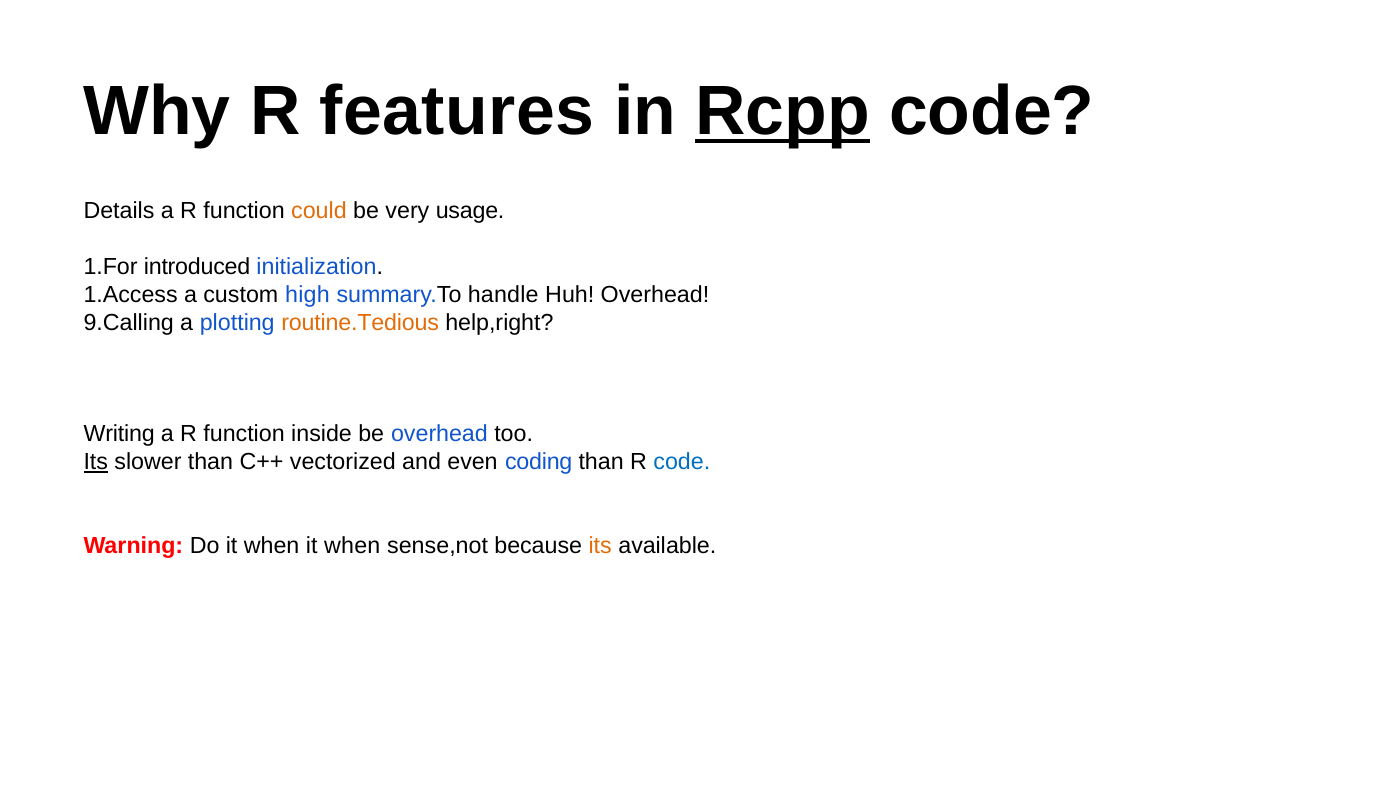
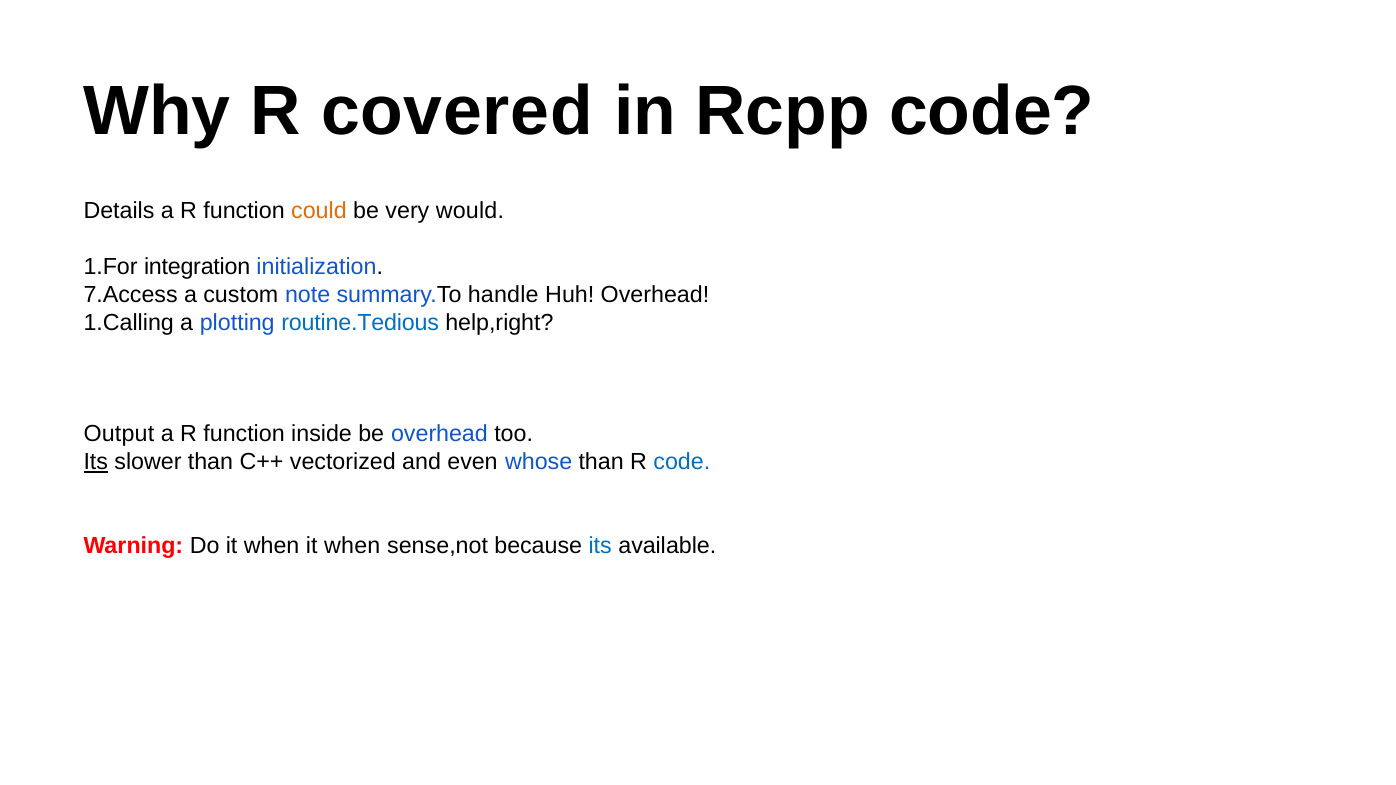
features: features -> covered (457, 111)
Rcpp underline: present -> none (783, 111)
usage: usage -> would (470, 211)
introduced: introduced -> integration (197, 267)
1.Access: 1.Access -> 7.Access (131, 295)
high: high -> note (308, 295)
9.Calling: 9.Calling -> 1.Calling (129, 323)
routine.Tedious colour: orange -> blue (360, 323)
Writing: Writing -> Output (119, 434)
coding: coding -> whose (539, 462)
its colour: orange -> blue (600, 546)
